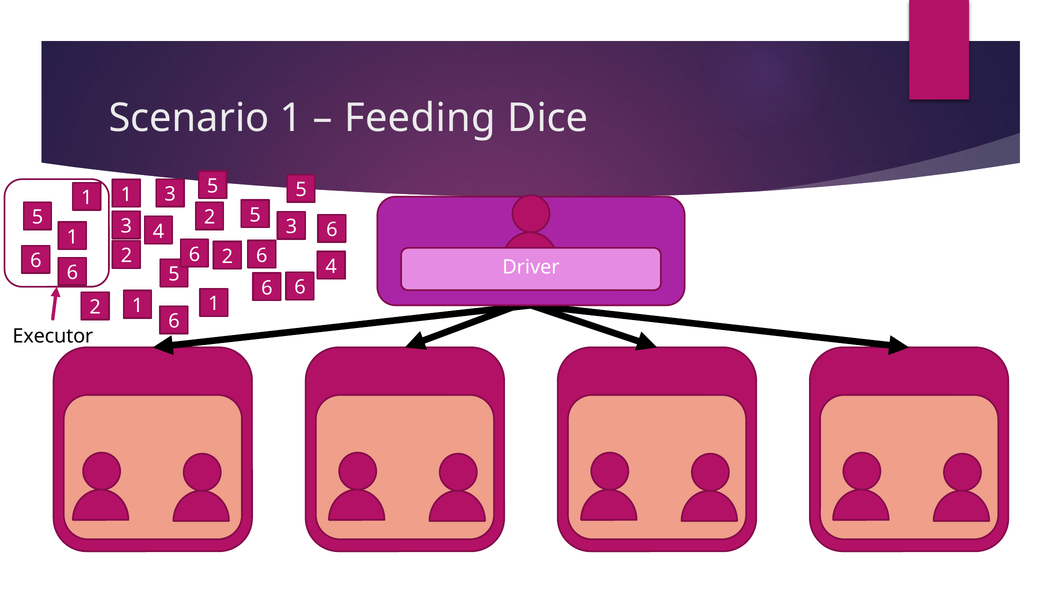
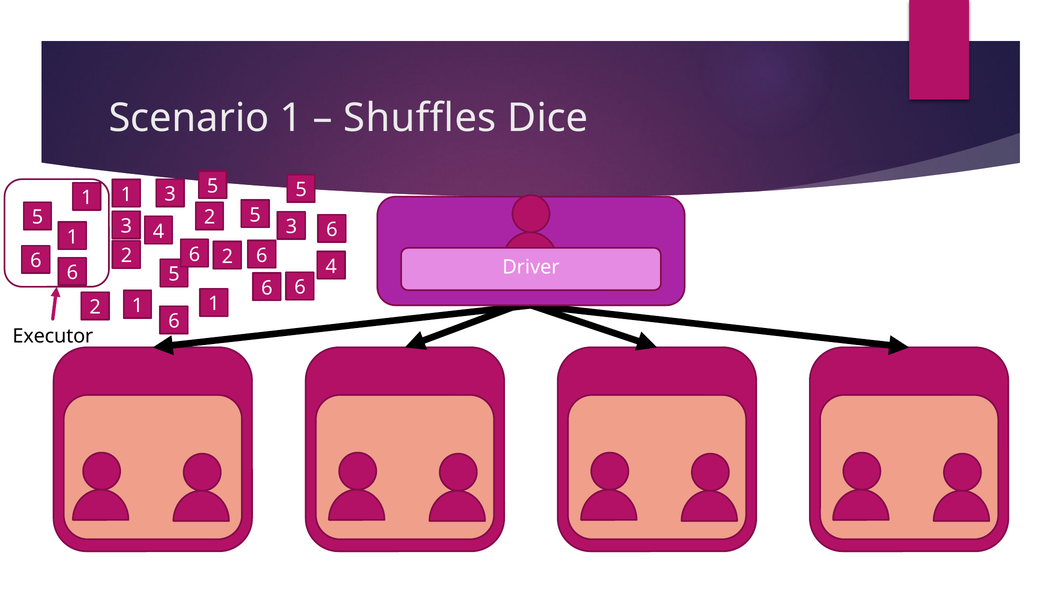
Feeding: Feeding -> Shuffles (420, 118)
